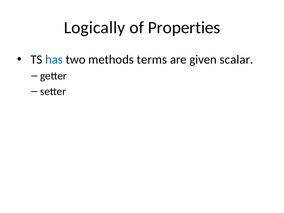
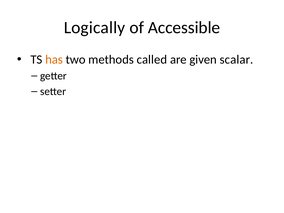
Properties: Properties -> Accessible (184, 27)
has colour: blue -> orange (54, 60)
terms: terms -> called (152, 60)
